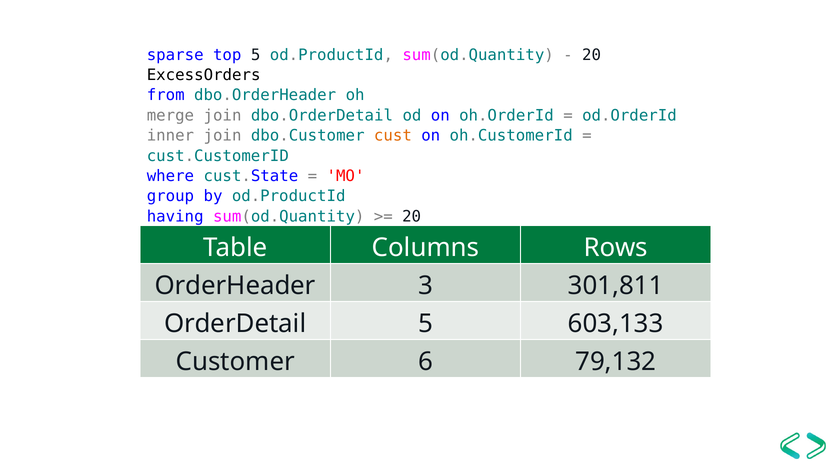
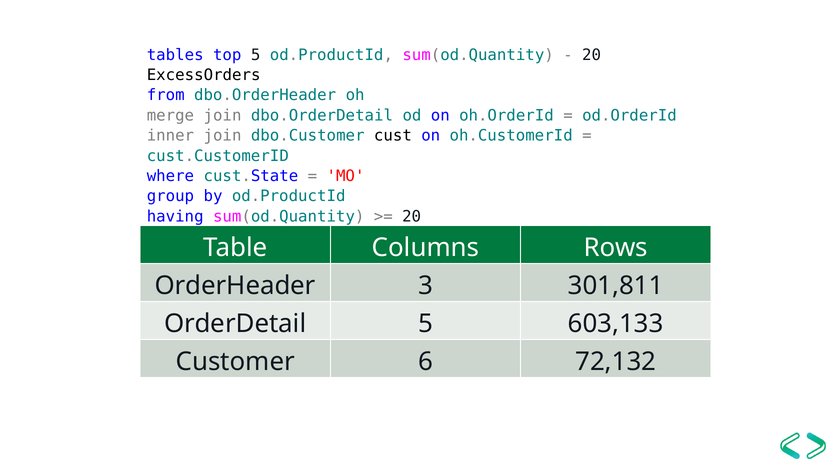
sparse: sparse -> tables (175, 55)
cust colour: orange -> black (393, 136)
79,132: 79,132 -> 72,132 (616, 362)
